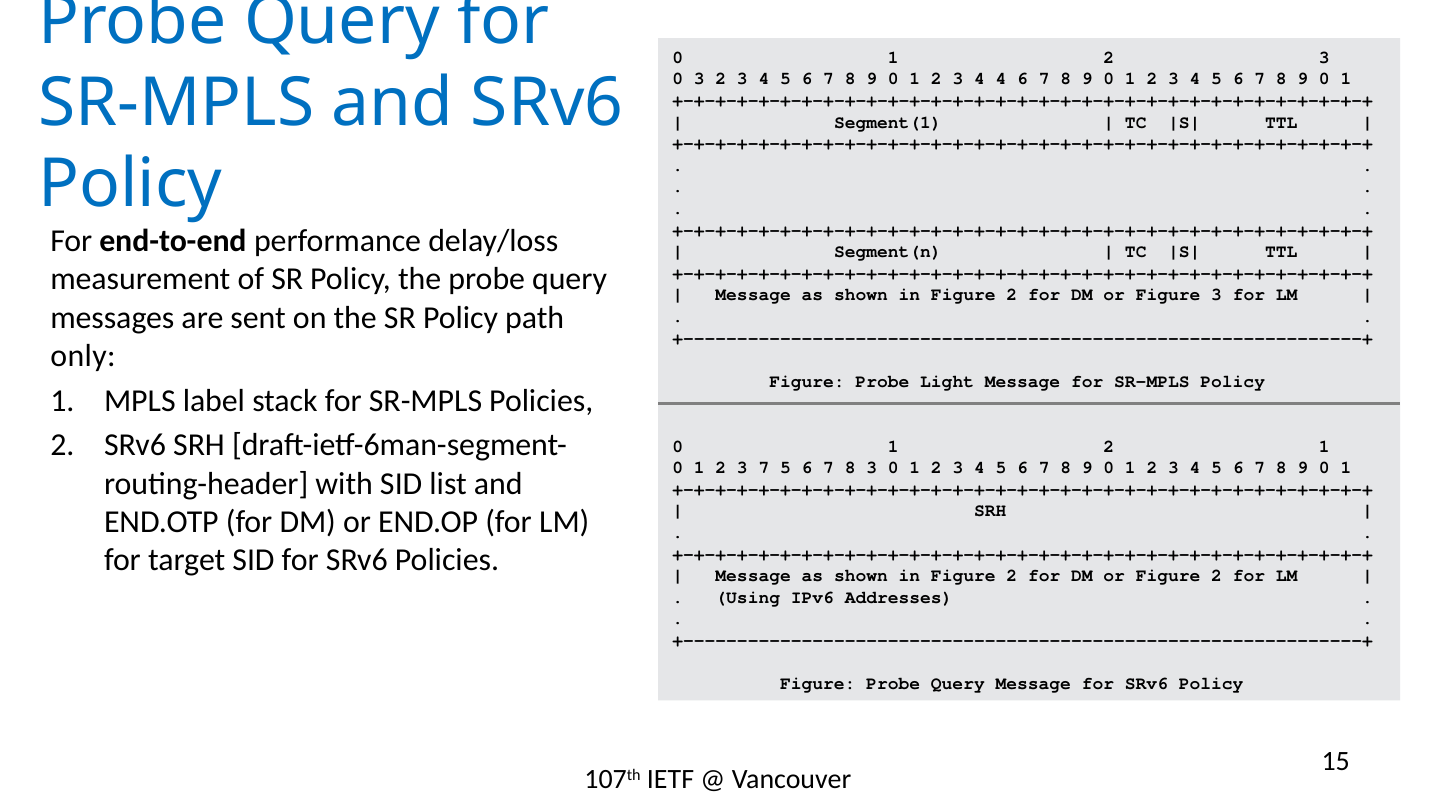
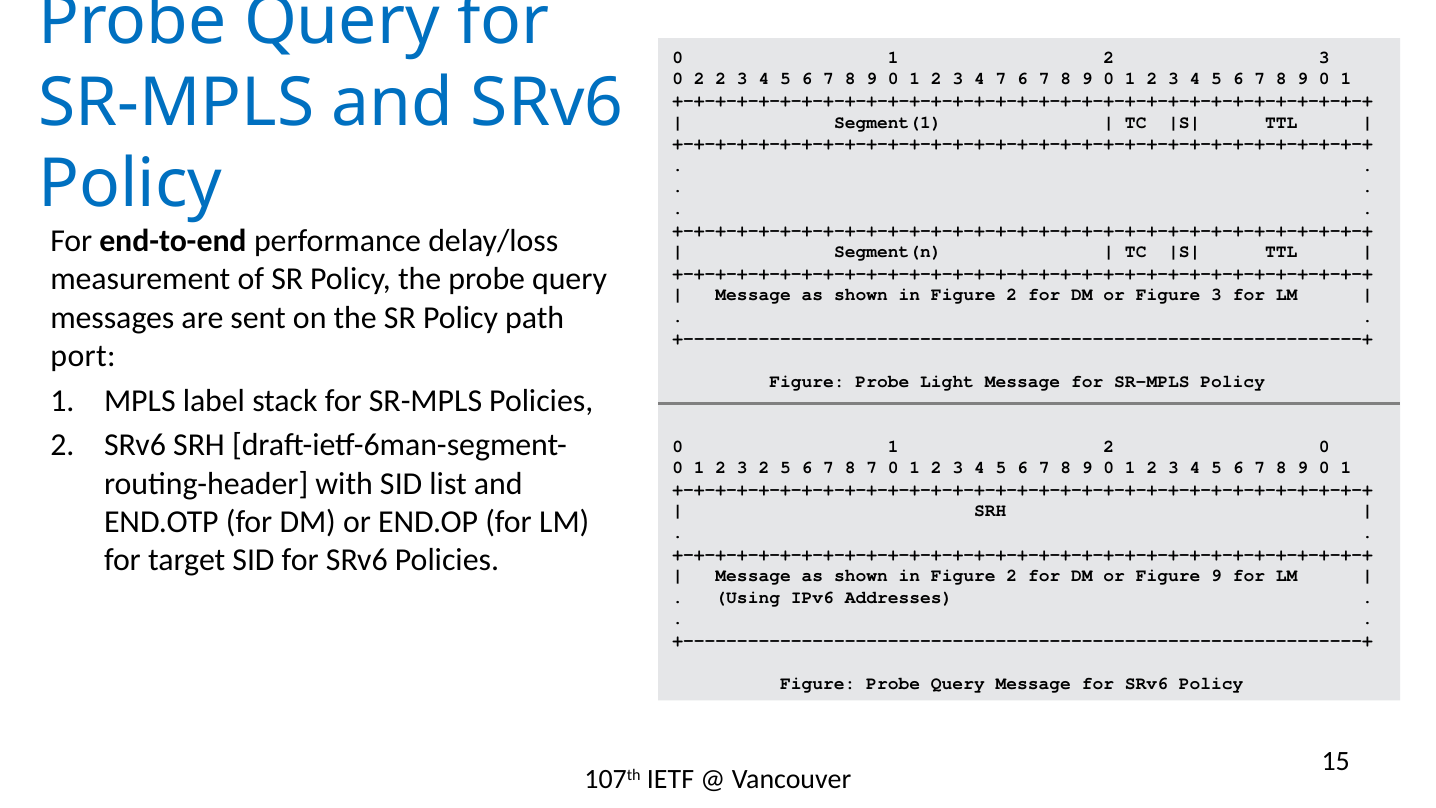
0 3: 3 -> 2 (699, 79)
4 4: 4 -> 7 (1001, 79)
only: only -> port (83, 356)
2 1: 1 -> 0 (1324, 446)
3 7: 7 -> 2 (764, 468)
8 3: 3 -> 7 (872, 468)
or Figure 2: 2 -> 9 (1217, 576)
